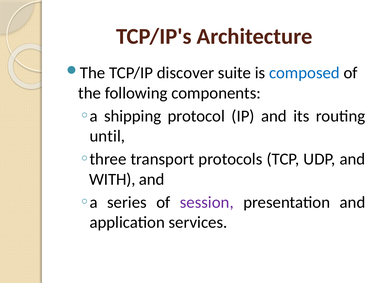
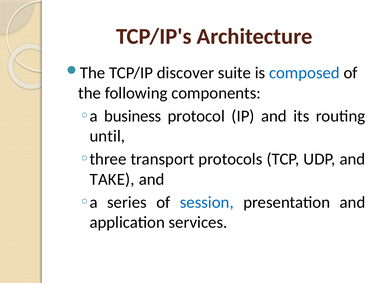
shipping: shipping -> business (133, 116)
WITH: WITH -> TAKE (112, 180)
session colour: purple -> blue (207, 203)
